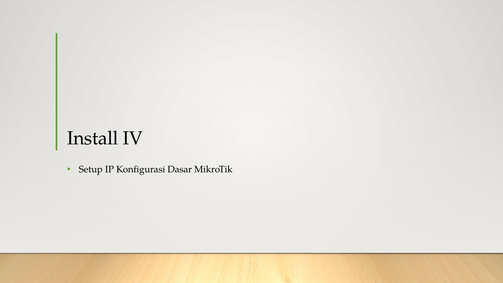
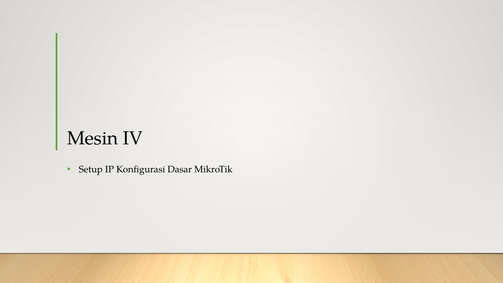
Install: Install -> Mesin (93, 138)
